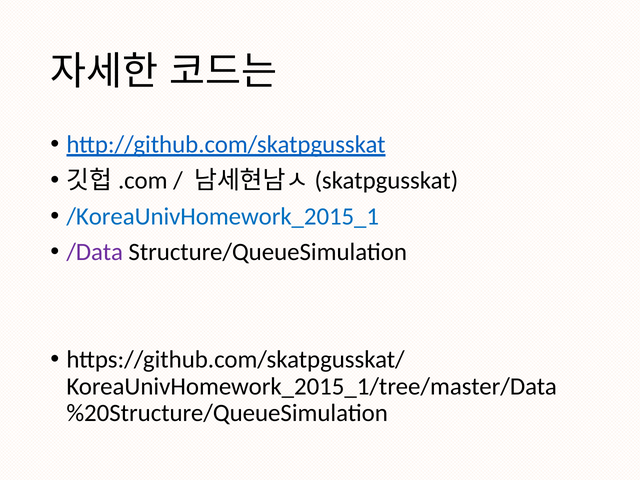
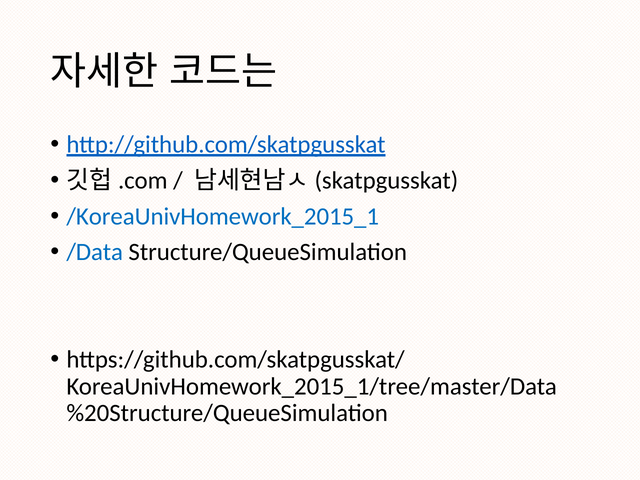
/Data colour: purple -> blue (95, 252)
